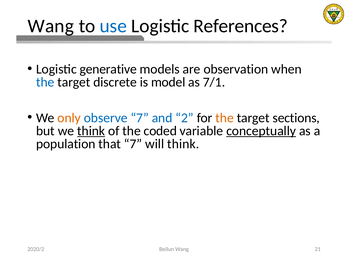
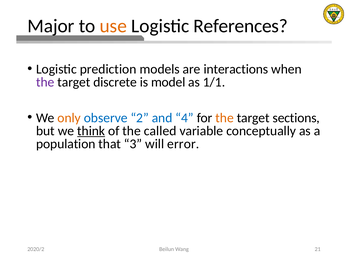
Wang: Wang -> Major (51, 26)
use colour: blue -> orange (113, 26)
generative: generative -> prediction (108, 69)
observation: observation -> interactions (236, 69)
the colour: blue -> purple (45, 82)
7/1: 7/1 -> 1/1 (214, 82)
observe 7: 7 -> 2 (140, 118)
2: 2 -> 4 (185, 118)
coded: coded -> called (160, 131)
conceptually underline: present -> none (261, 131)
that 7: 7 -> 3 (133, 144)
will think: think -> error (183, 144)
